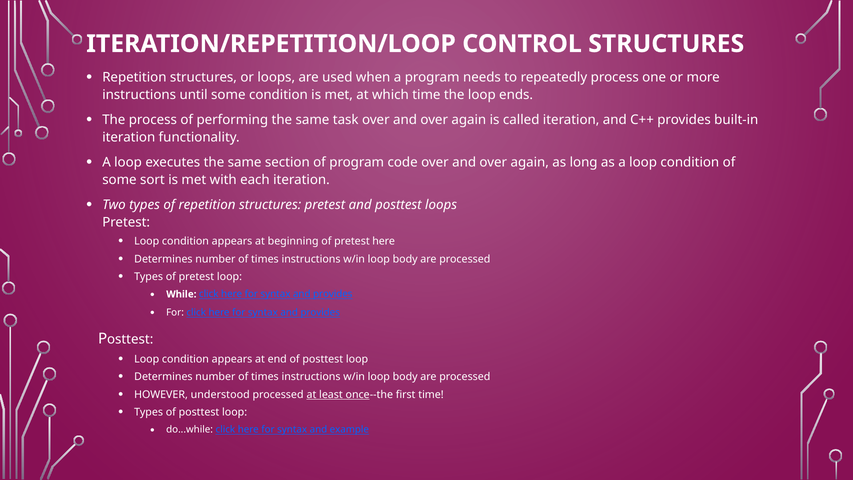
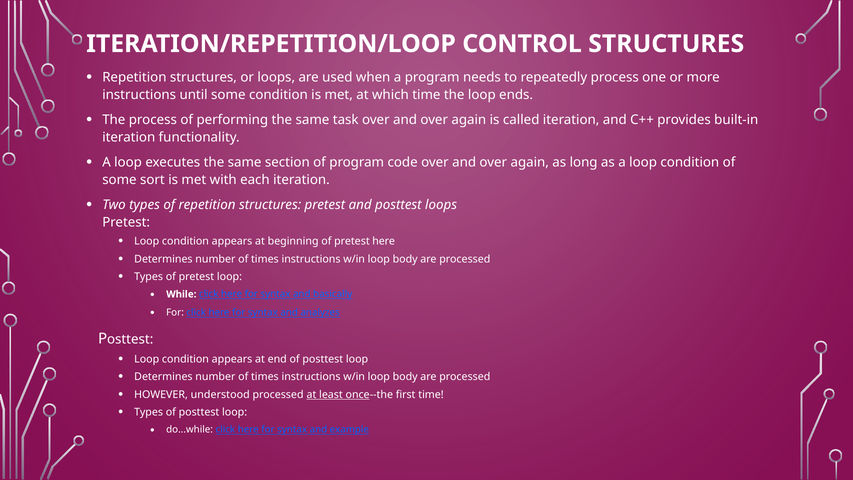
provides: provides -> basically (333, 294)
provides: provides -> analyzes (320, 312)
